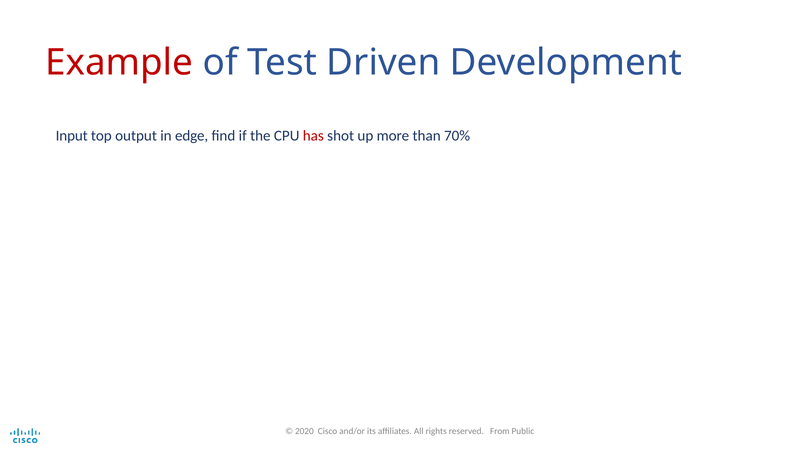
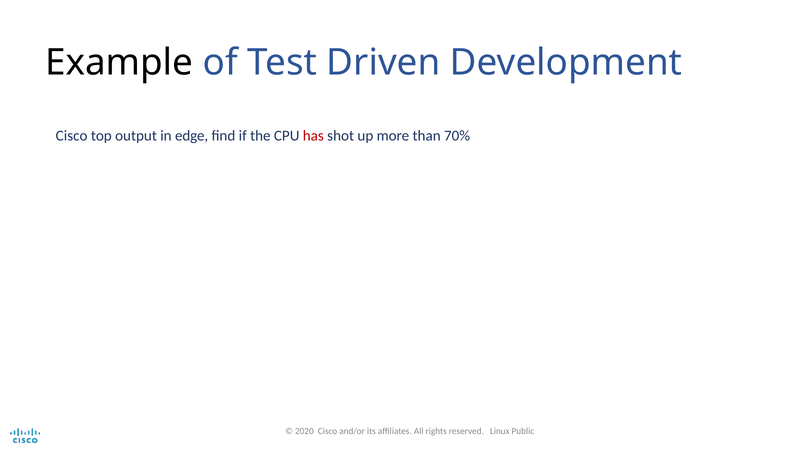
Example colour: red -> black (119, 63)
Input: Input -> Cisco (72, 136)
From: From -> Linux (500, 432)
